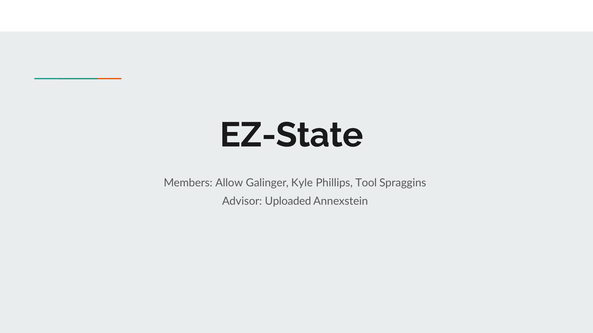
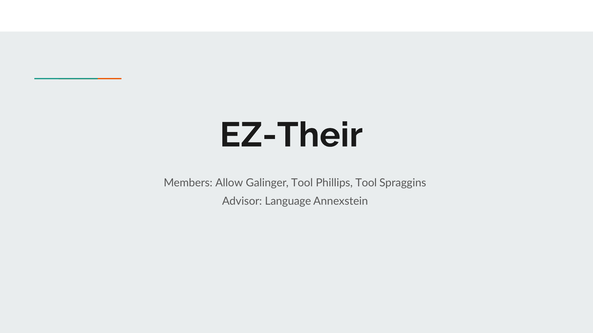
EZ-State: EZ-State -> EZ-Their (291, 135)
Galinger Kyle: Kyle -> Tool (302, 183)
Uploaded: Uploaded -> Language (288, 201)
